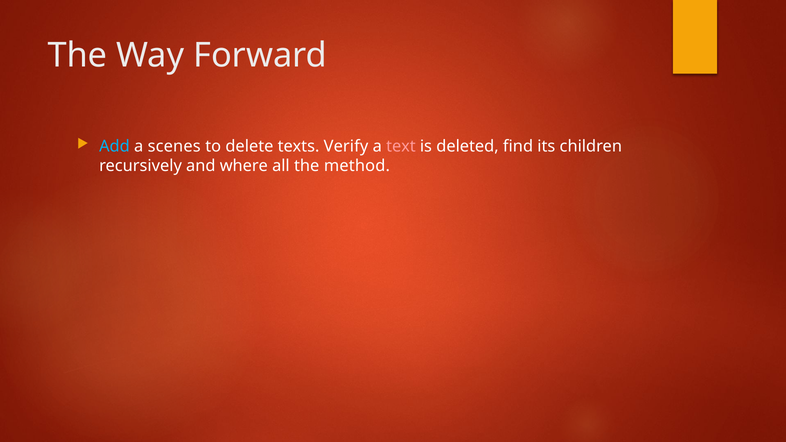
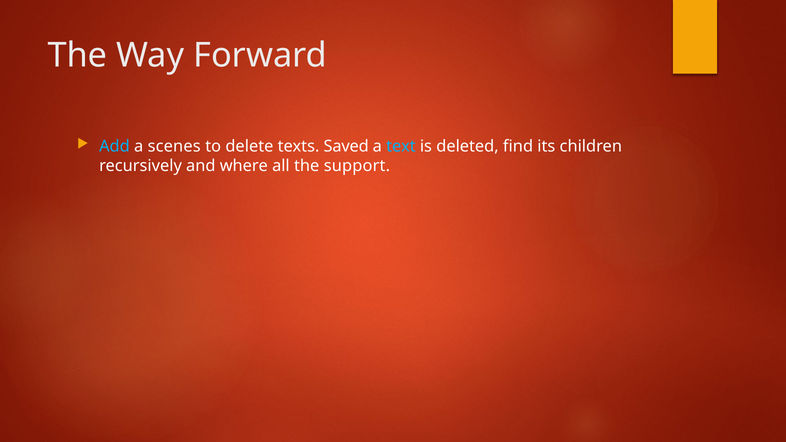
Verify: Verify -> Saved (346, 146)
text colour: pink -> light blue (401, 146)
method: method -> support (357, 166)
